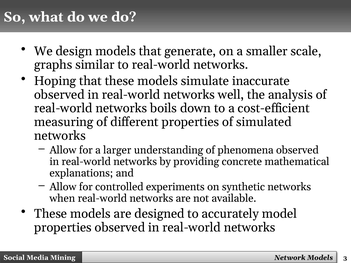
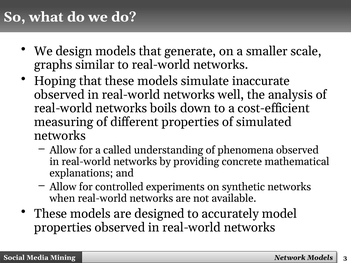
larger: larger -> called (117, 150)
